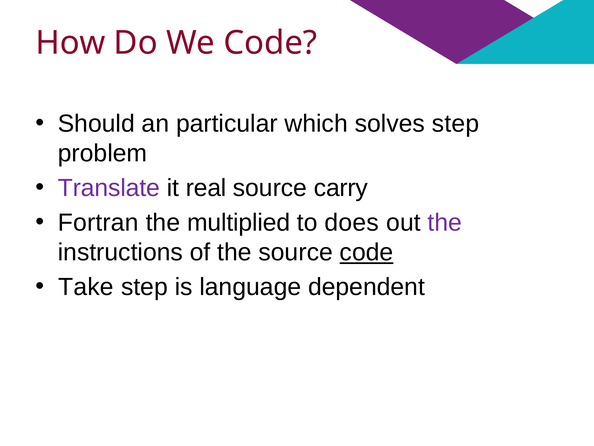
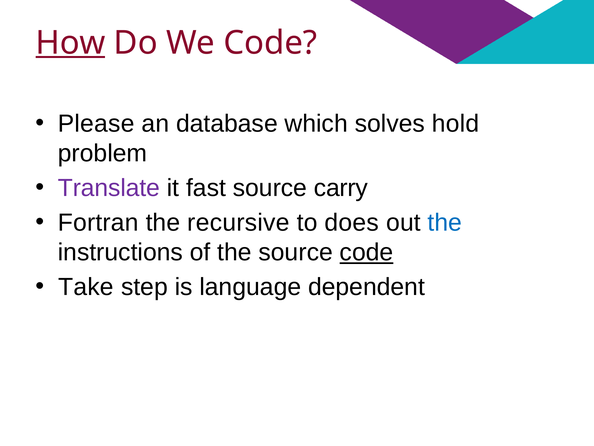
How underline: none -> present (70, 43)
Should: Should -> Please (96, 123)
particular: particular -> database (227, 123)
solves step: step -> hold (456, 123)
real: real -> fast (206, 188)
multiplied: multiplied -> recursive (238, 222)
the colour: purple -> blue (445, 222)
